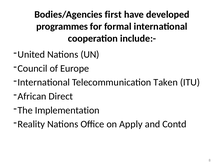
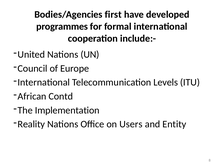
Taken: Taken -> Levels (166, 82)
Direct: Direct -> Contd (61, 96)
Apply: Apply -> Users (131, 124)
Contd: Contd -> Entity (174, 124)
